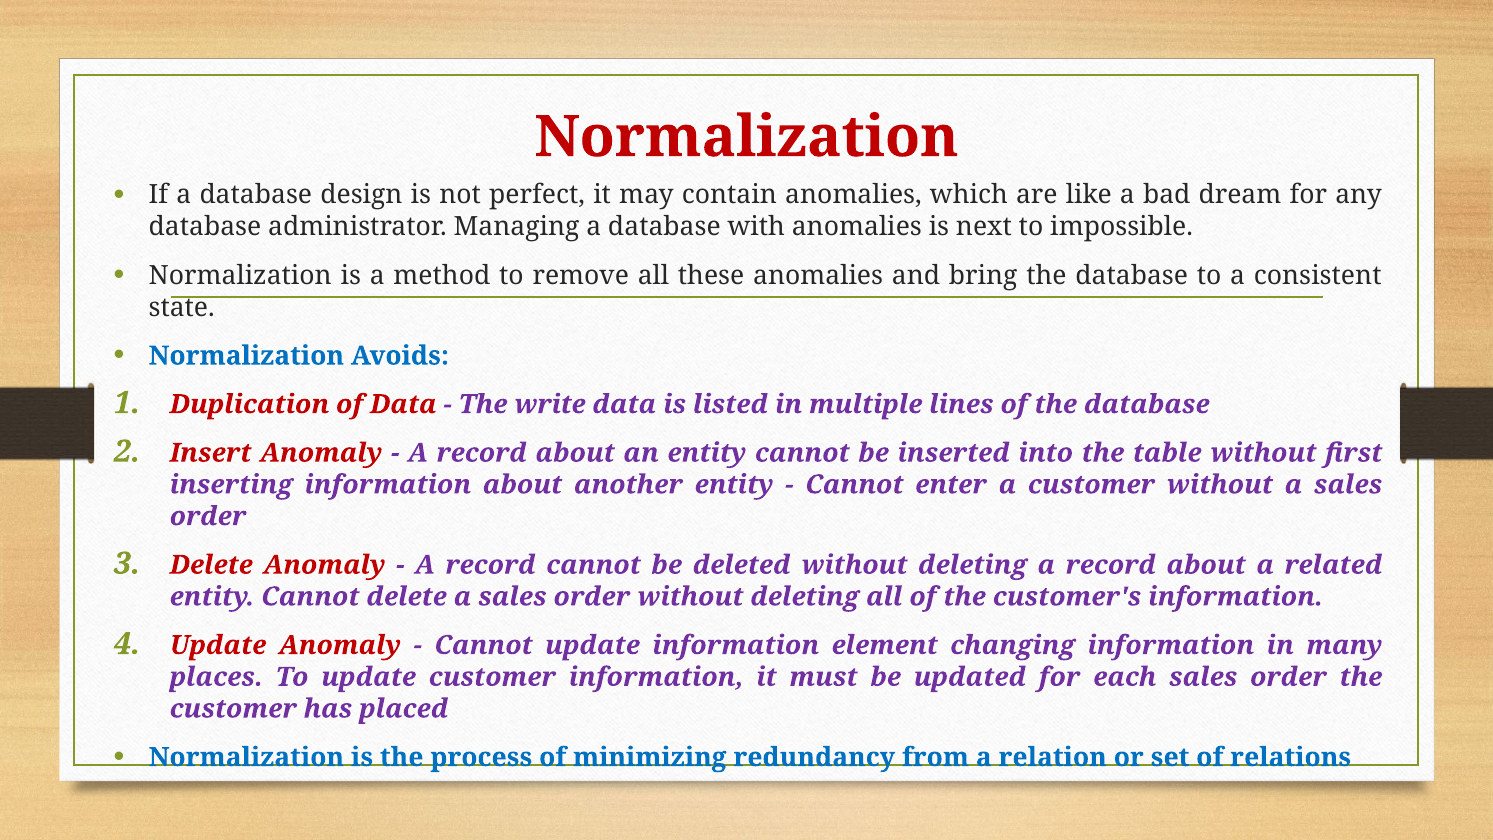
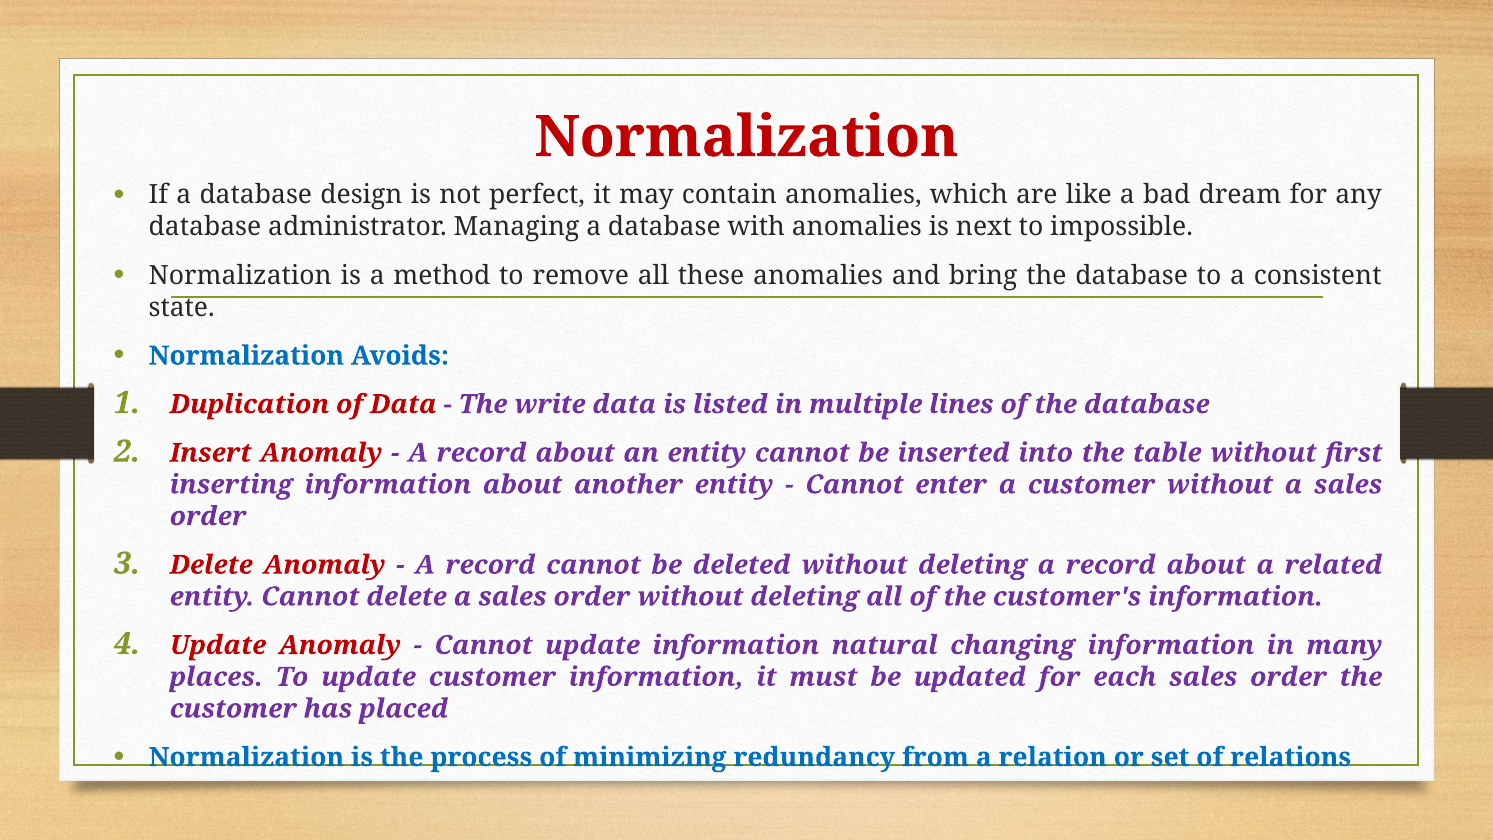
element: element -> natural (885, 645)
